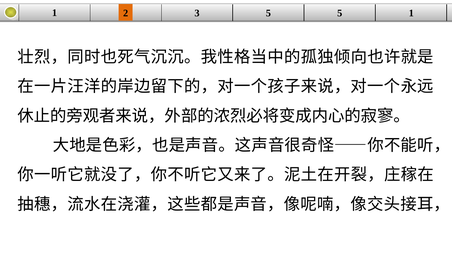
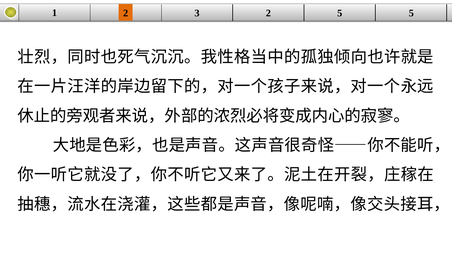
3 5: 5 -> 2 (268, 13)
5 1: 1 -> 5 (411, 13)
